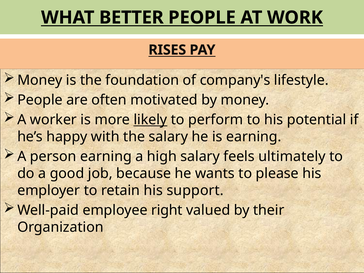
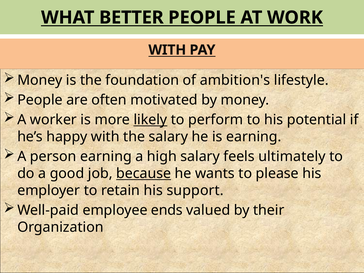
RISES: RISES -> WITH (167, 50)
company's: company's -> ambition's (235, 80)
because underline: none -> present (144, 174)
right: right -> ends (167, 210)
